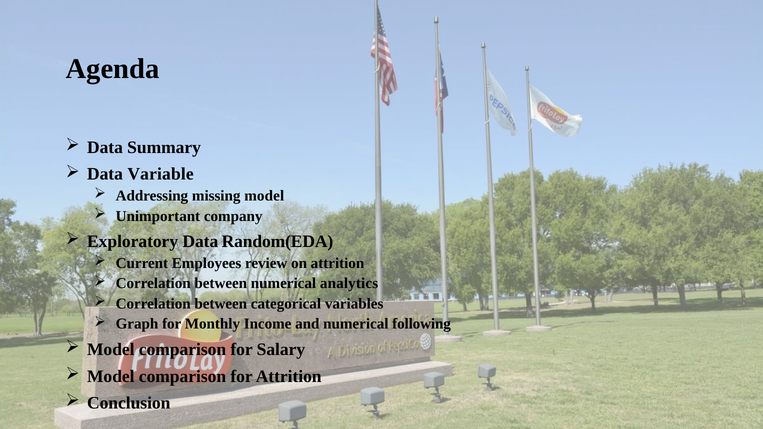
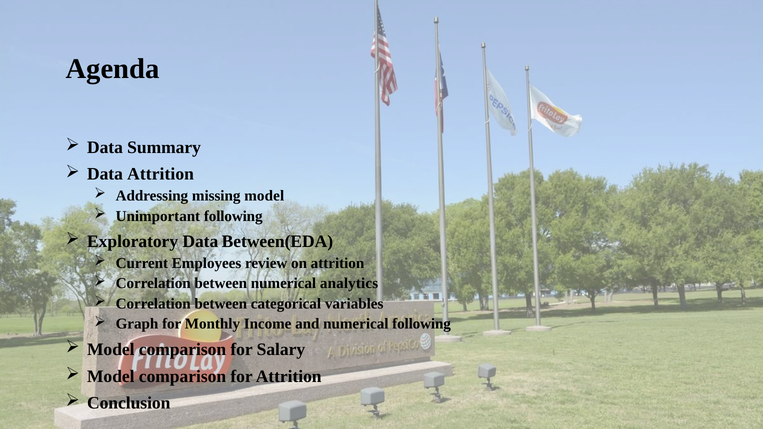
Data Variable: Variable -> Attrition (161, 174)
Unimportant company: company -> following (233, 216)
Random(EDA: Random(EDA -> Between(EDA (277, 242)
